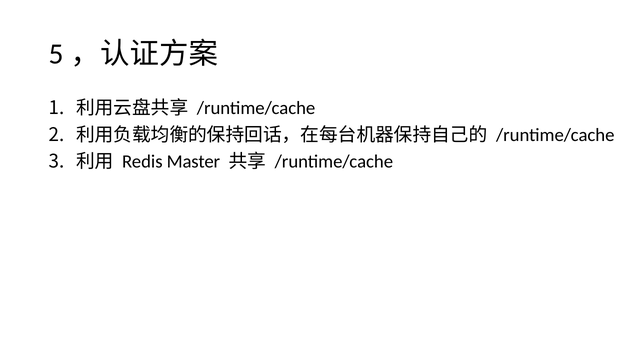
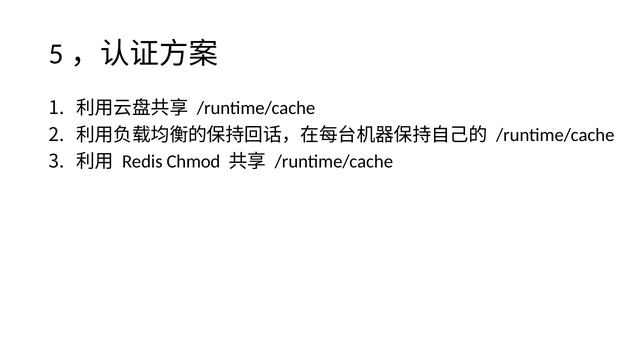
Master: Master -> Chmod (193, 162)
